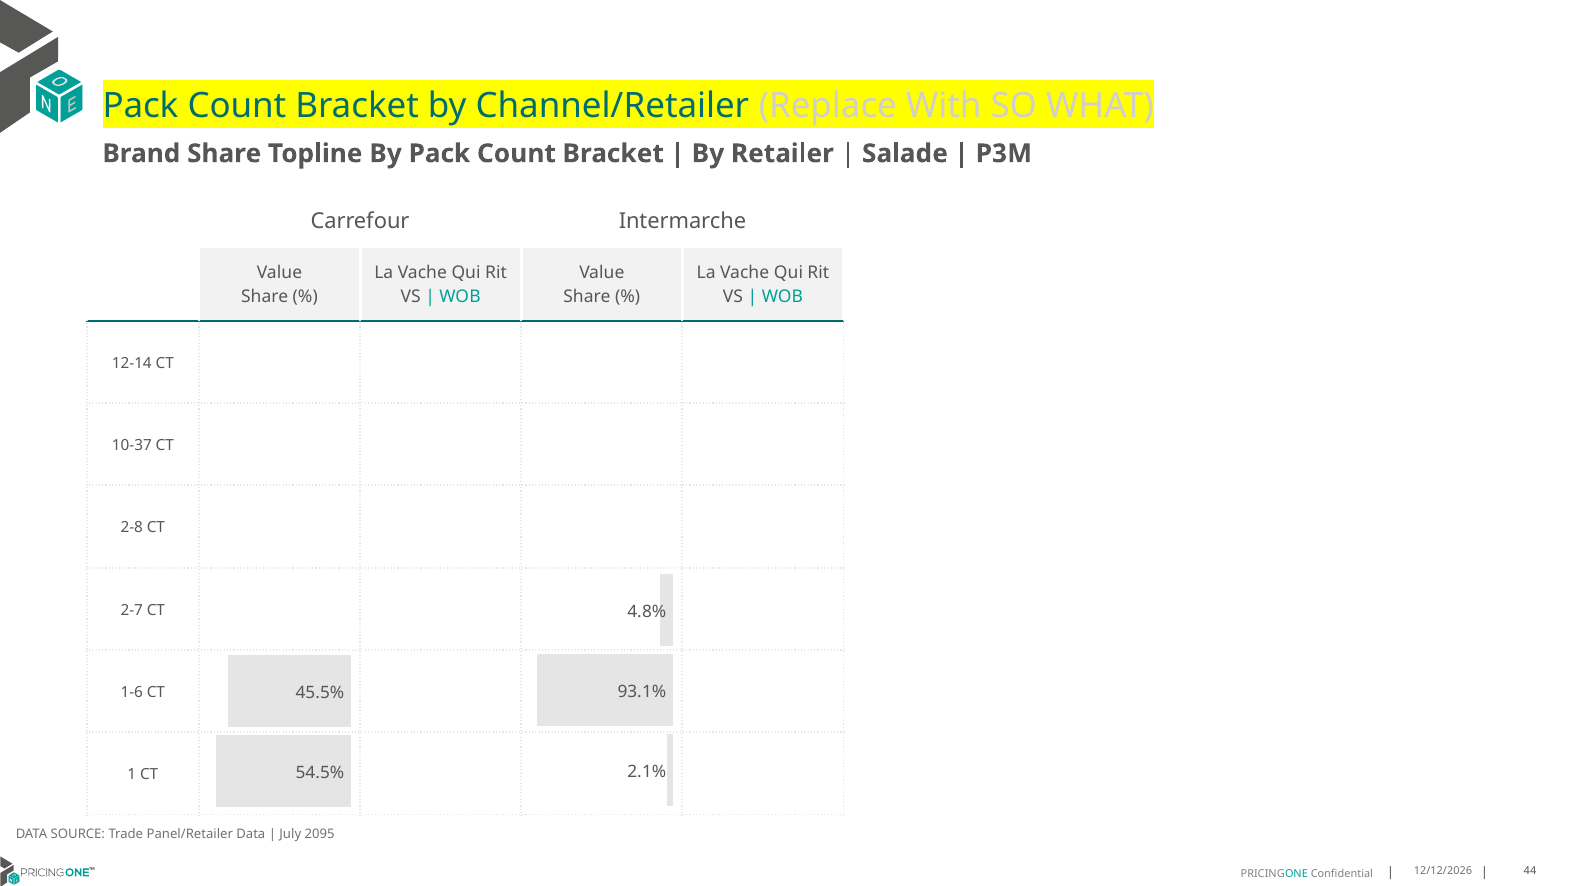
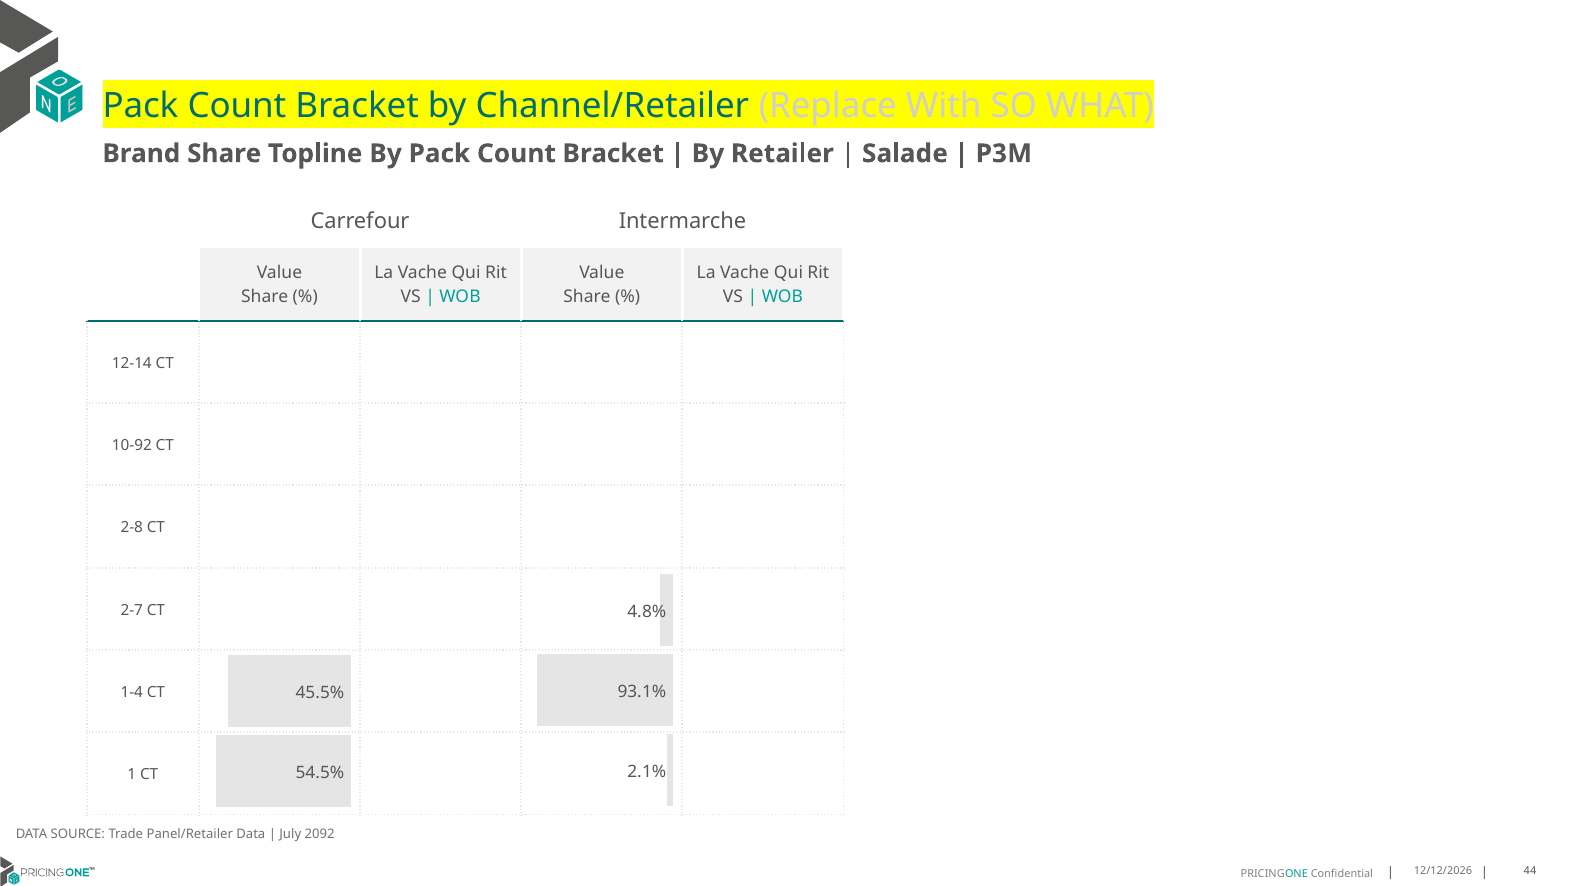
10-37: 10-37 -> 10-92 (132, 446)
1-6: 1-6 -> 1-4 (132, 692)
2095: 2095 -> 2092 (320, 834)
